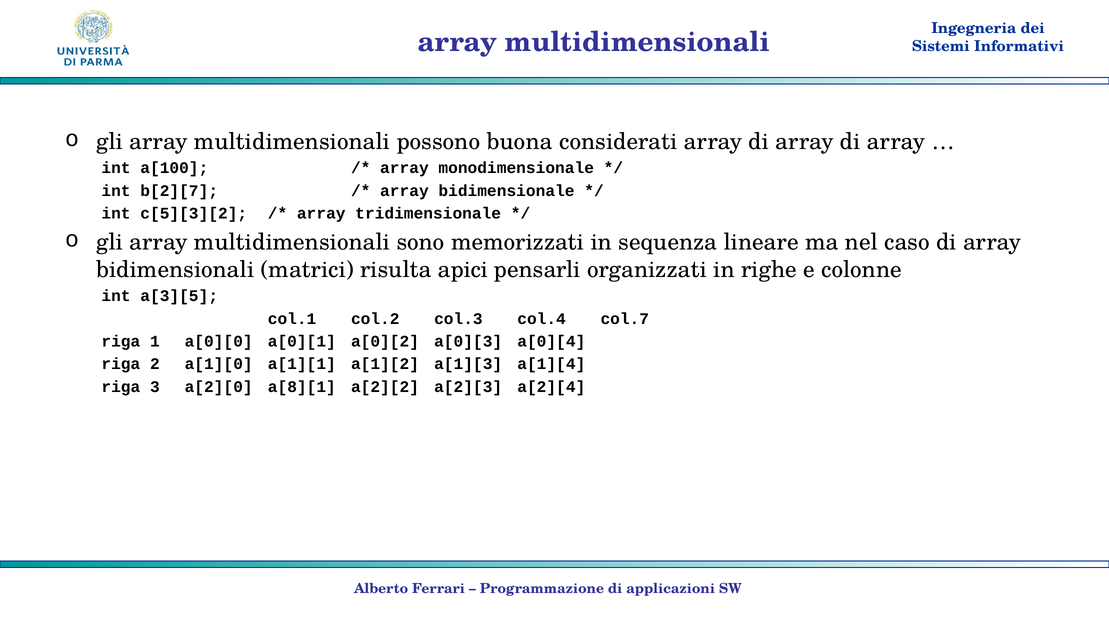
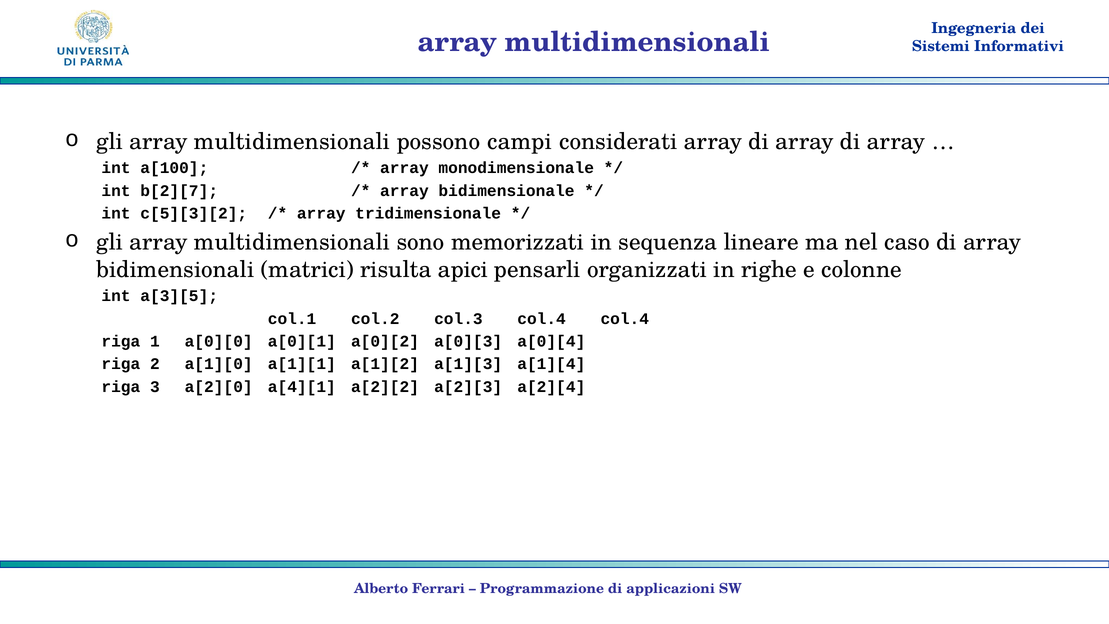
buona: buona -> campi (520, 142)
col.4 col.7: col.7 -> col.4 (625, 319)
a[8][1: a[8][1 -> a[4][1 (302, 387)
